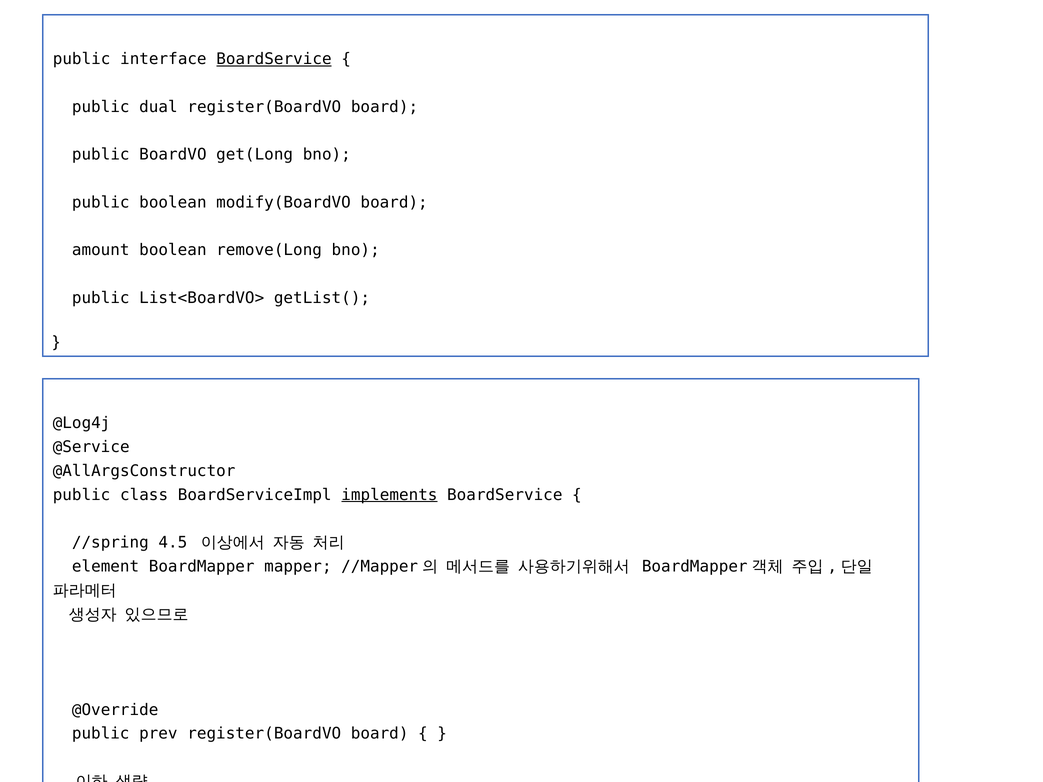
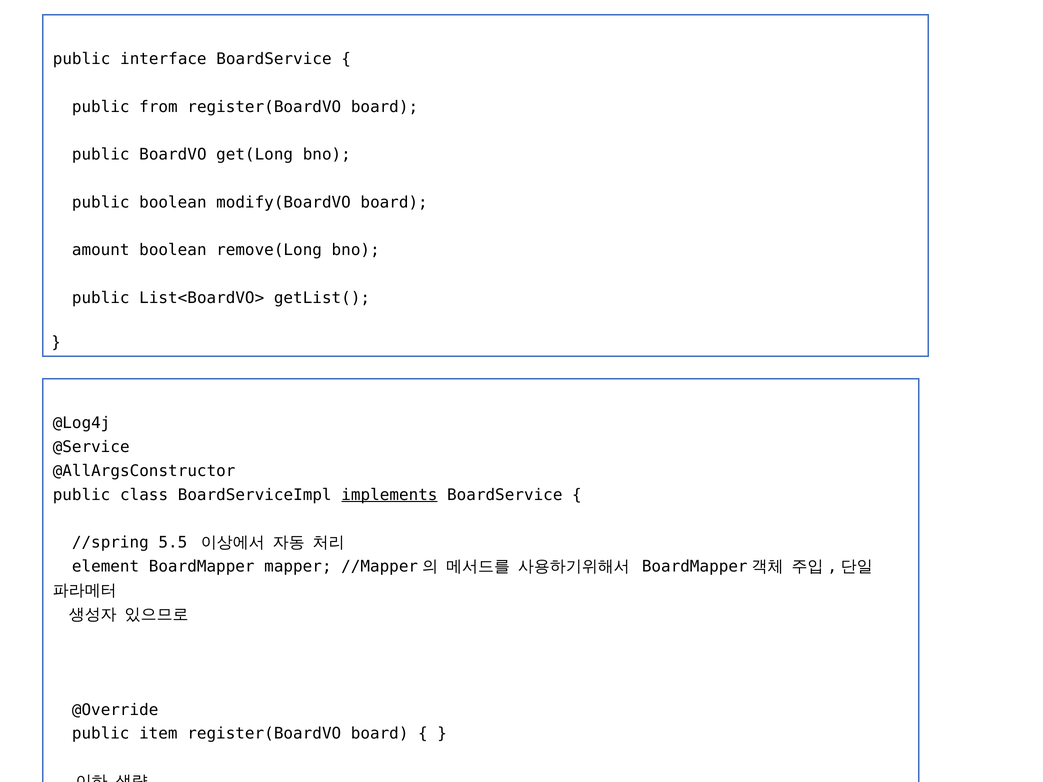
BoardService underline: present -> none (274, 59)
dual: dual -> from (158, 107)
4.5: 4.5 -> 5.5 (173, 543)
prev: prev -> item (158, 734)
